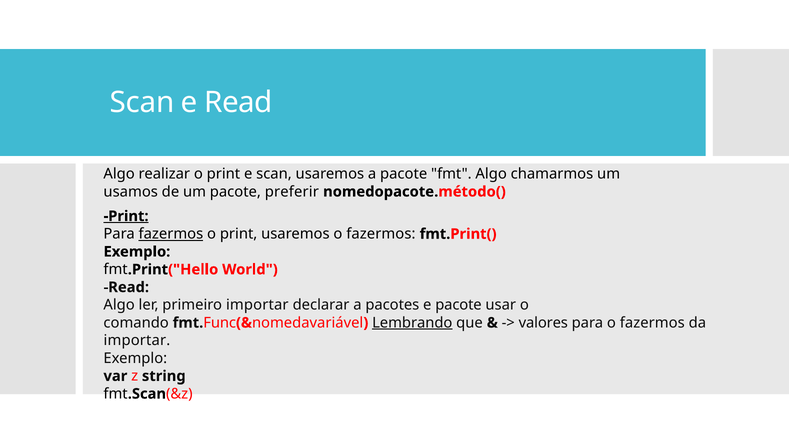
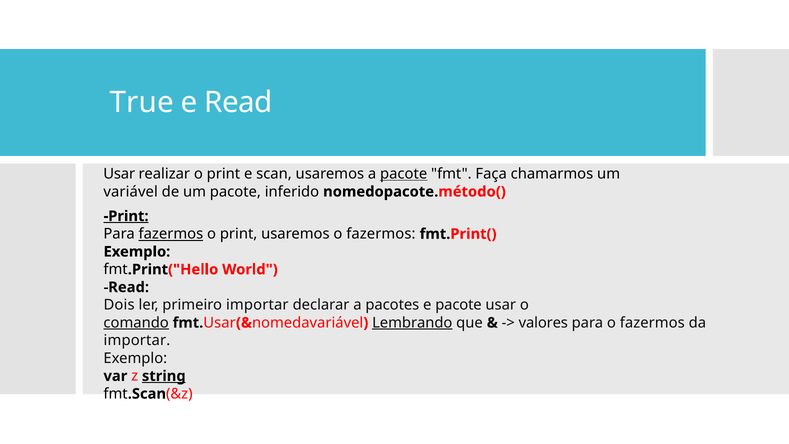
Scan: Scan -> True (142, 103)
Algo: Algo -> Usar (119, 174)
pacote underline: none -> present (404, 174)
fmt Algo: Algo -> Faça (491, 174)
usamos: usamos -> variável (131, 192)
preferir: preferir -> inferido (292, 192)
Algo: Algo -> Dois (119, 305)
comando underline: none -> present (136, 323)
fmt Func: Func -> Usar (220, 323)
string underline: none -> present (164, 376)
